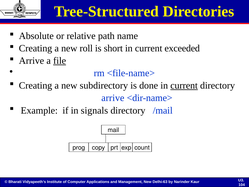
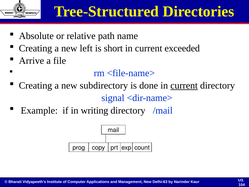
roll: roll -> left (86, 48)
file underline: present -> none (60, 61)
arrive: arrive -> signal (113, 98)
signals: signals -> writing (94, 110)
